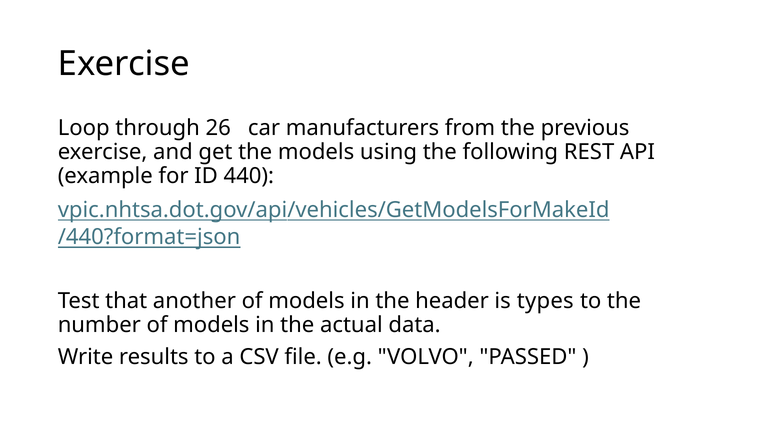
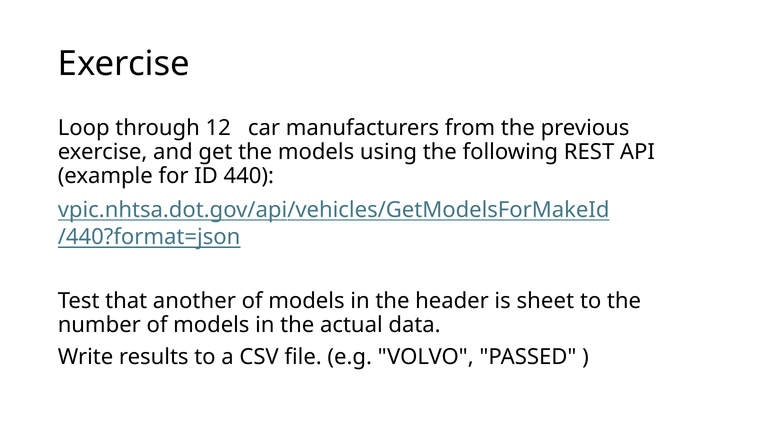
26: 26 -> 12 (218, 128)
types: types -> sheet (545, 301)
